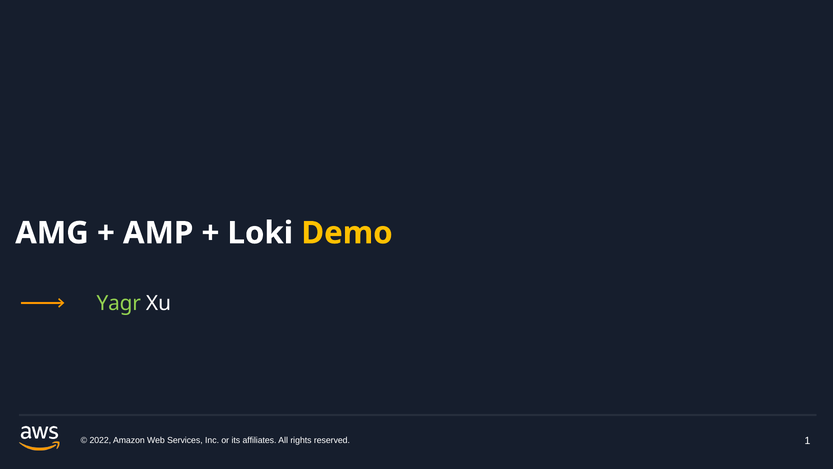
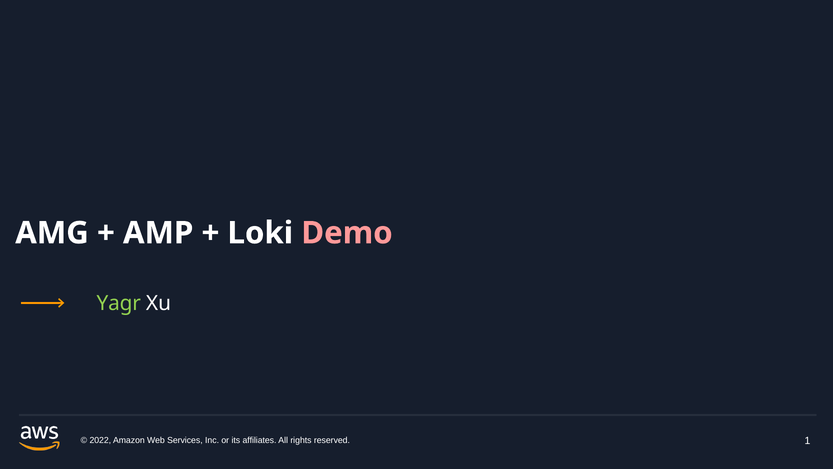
Demo colour: yellow -> pink (347, 233)
